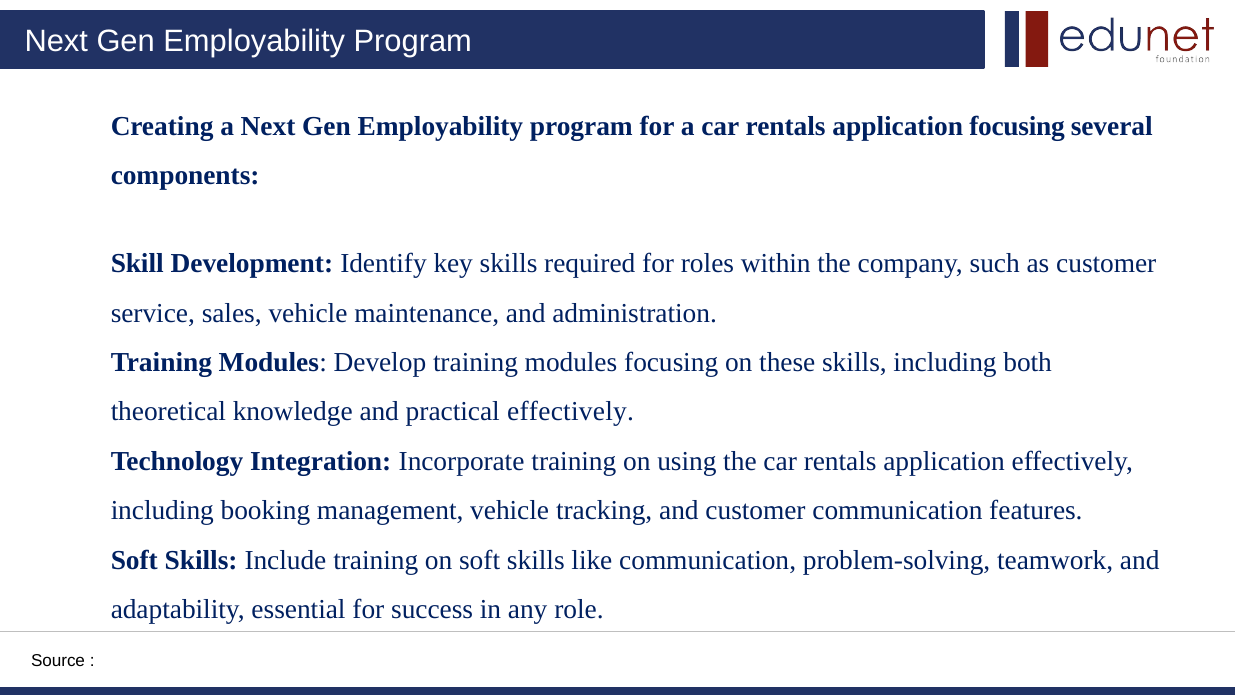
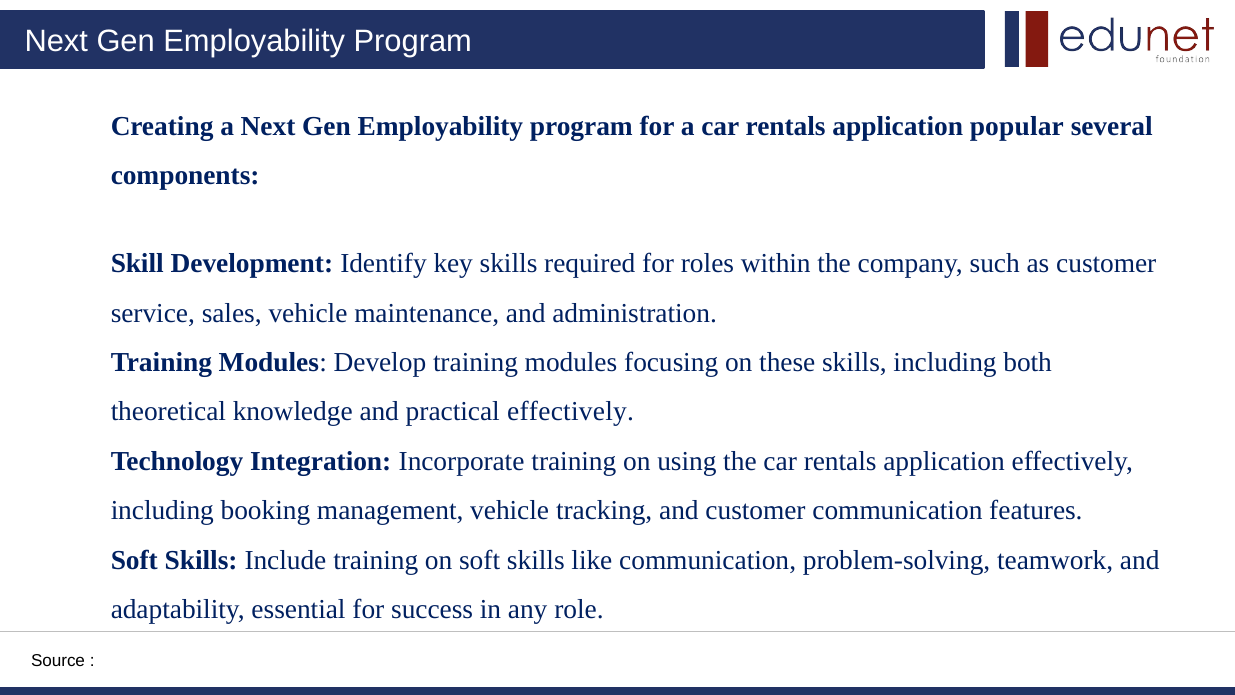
application focusing: focusing -> popular (1017, 126)
